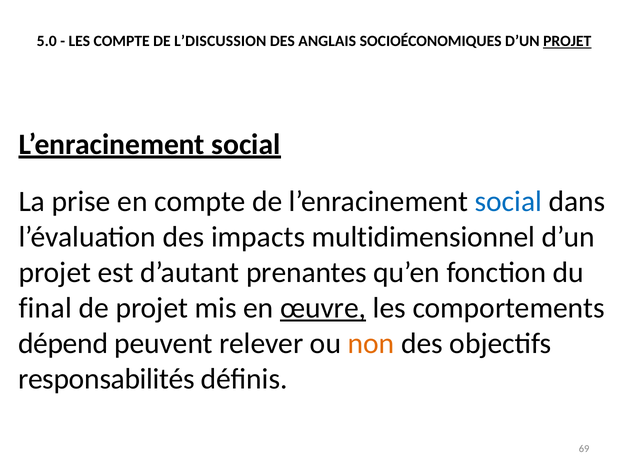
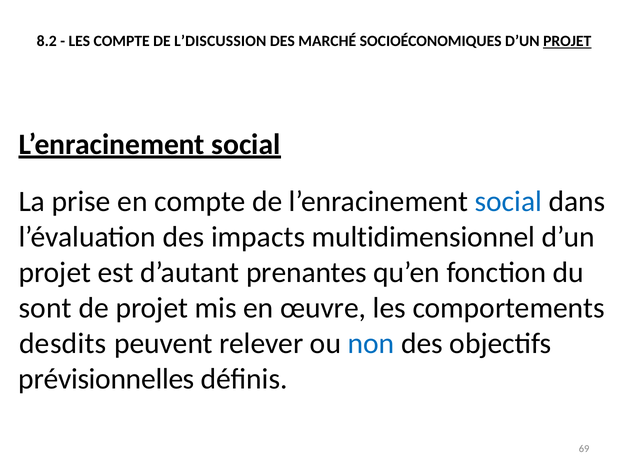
5.0: 5.0 -> 8.2 (47, 41)
ANGLAIS: ANGLAIS -> MARCHÉ (327, 41)
final: final -> sont (45, 308)
œuvre underline: present -> none (323, 308)
dépend: dépend -> desdits (63, 344)
non colour: orange -> blue (371, 344)
responsabilités: responsabilités -> prévisionnelles (106, 379)
